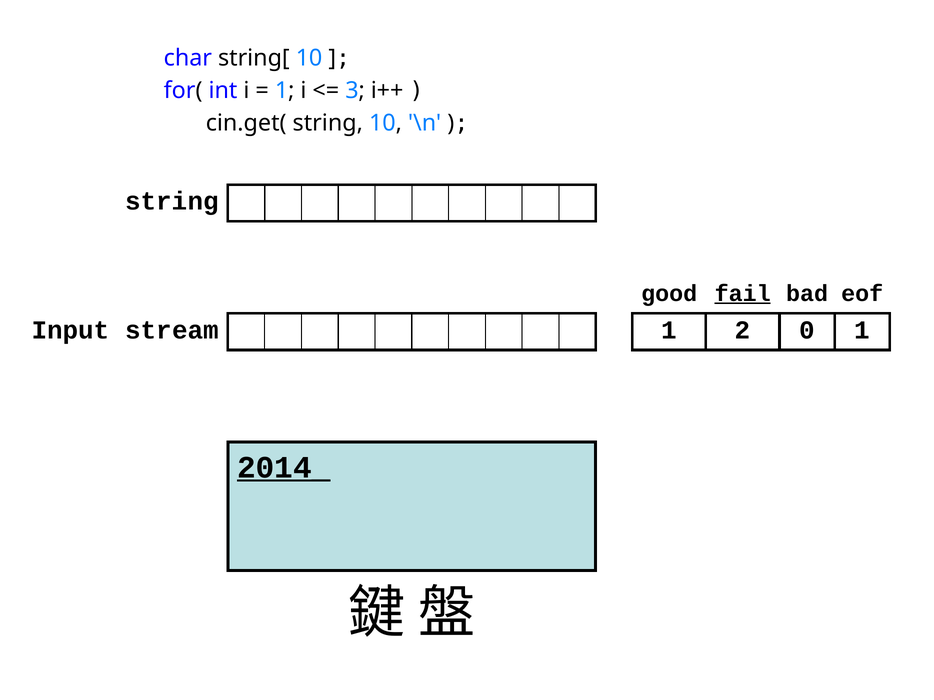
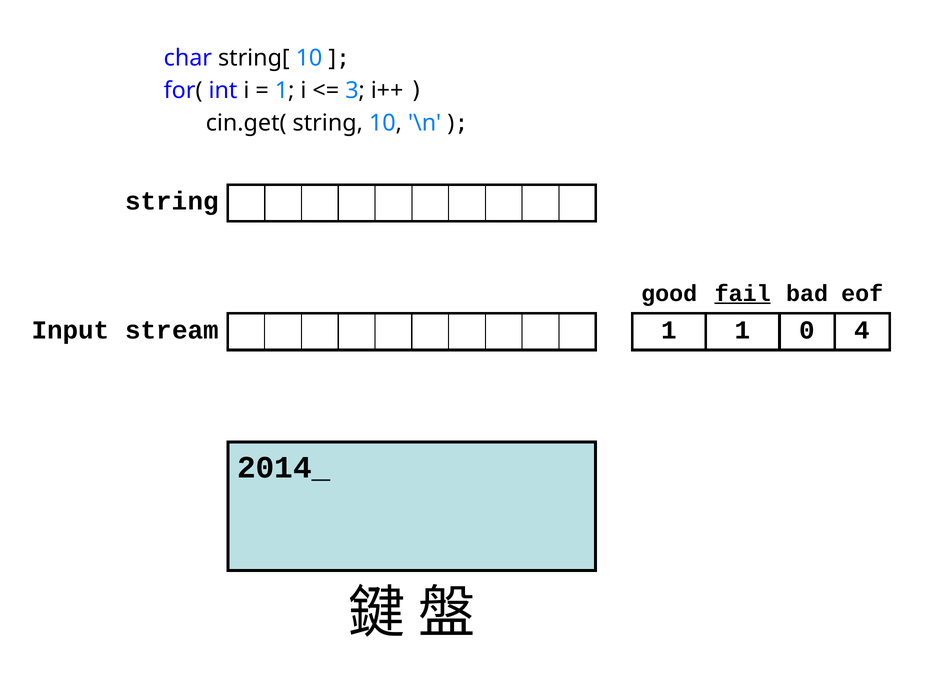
1 2: 2 -> 1 (743, 330)
0 1: 1 -> 4 (862, 330)
2014_ underline: present -> none (284, 468)
